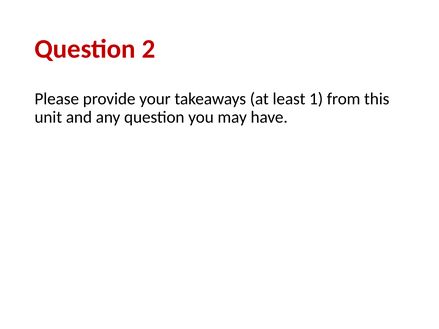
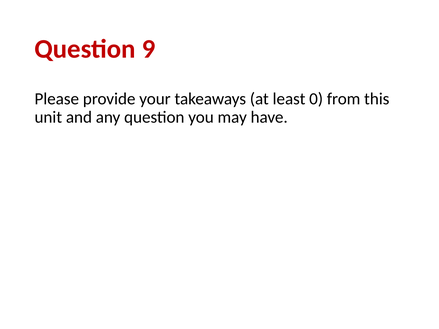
2: 2 -> 9 (149, 49)
1: 1 -> 0 (316, 99)
